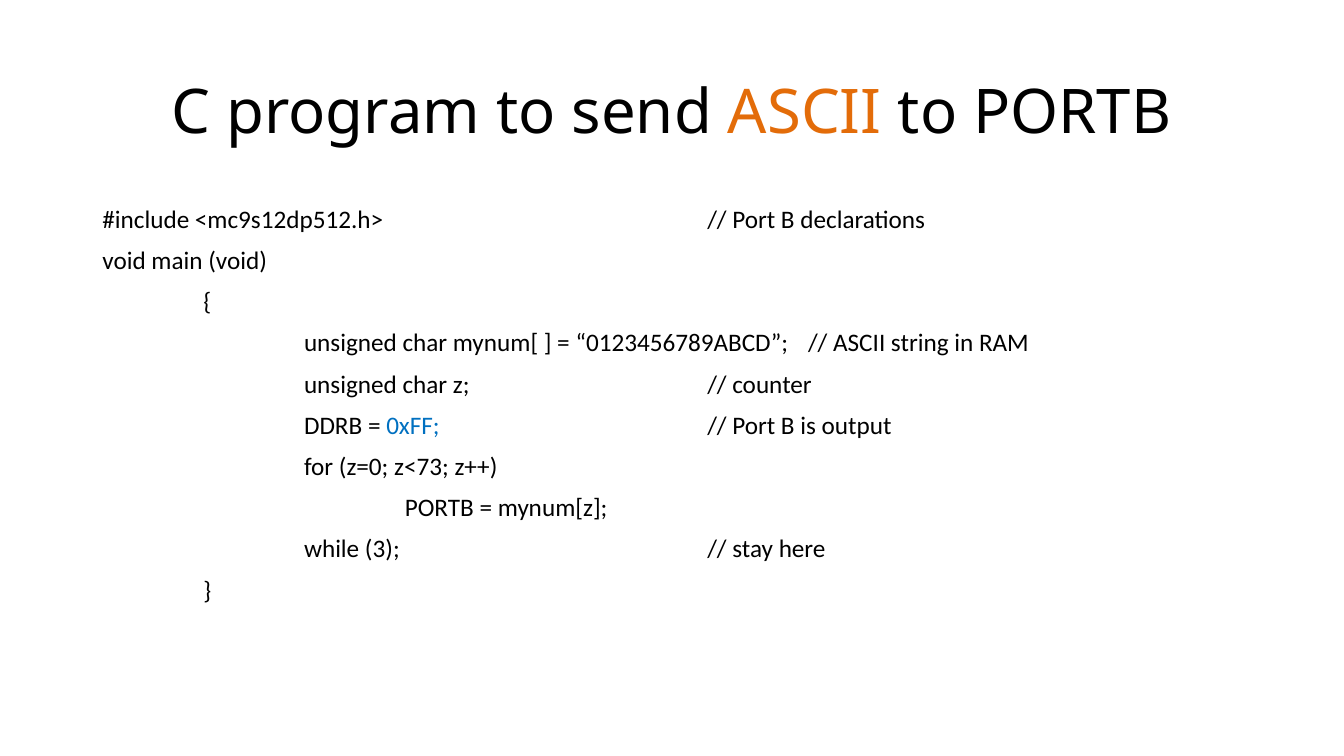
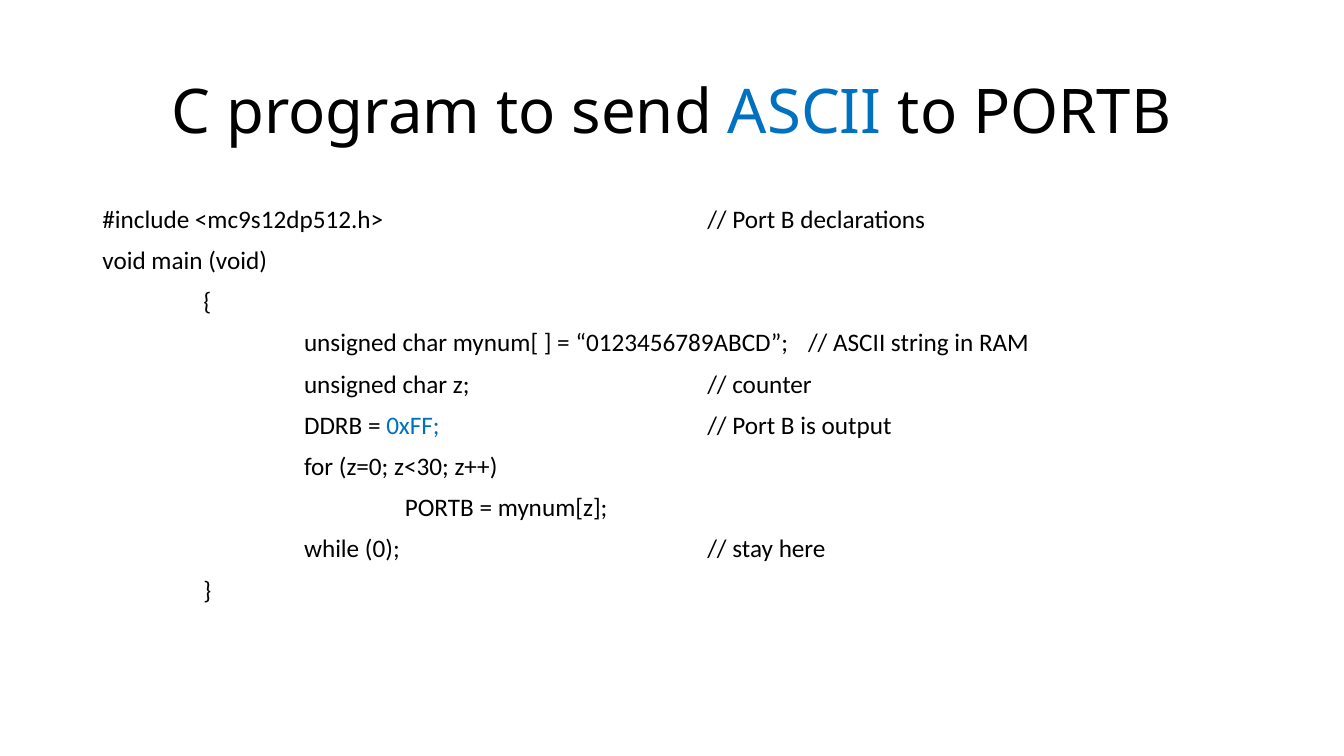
ASCII colour: orange -> blue (805, 113)
z<73: z<73 -> z<30 (422, 467)
3: 3 -> 0 (382, 550)
